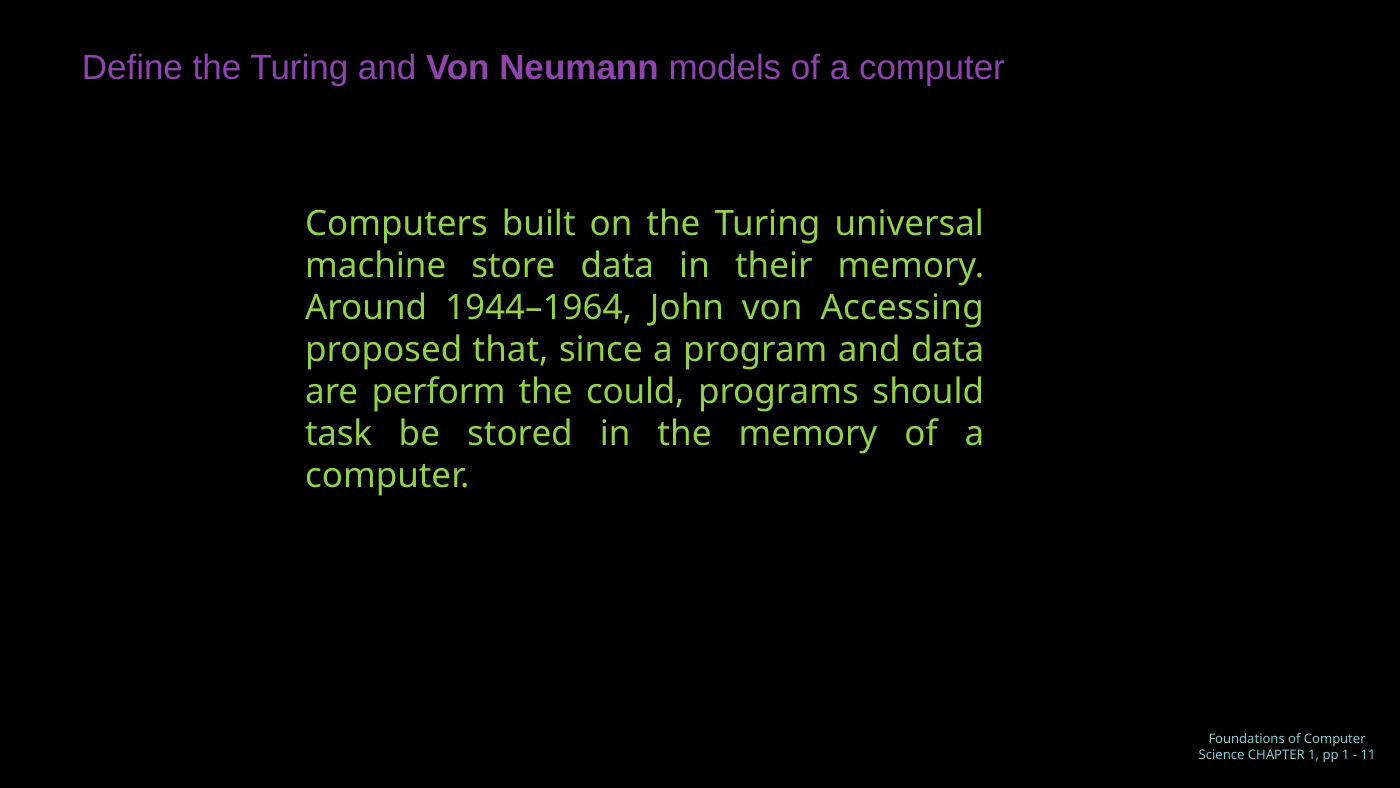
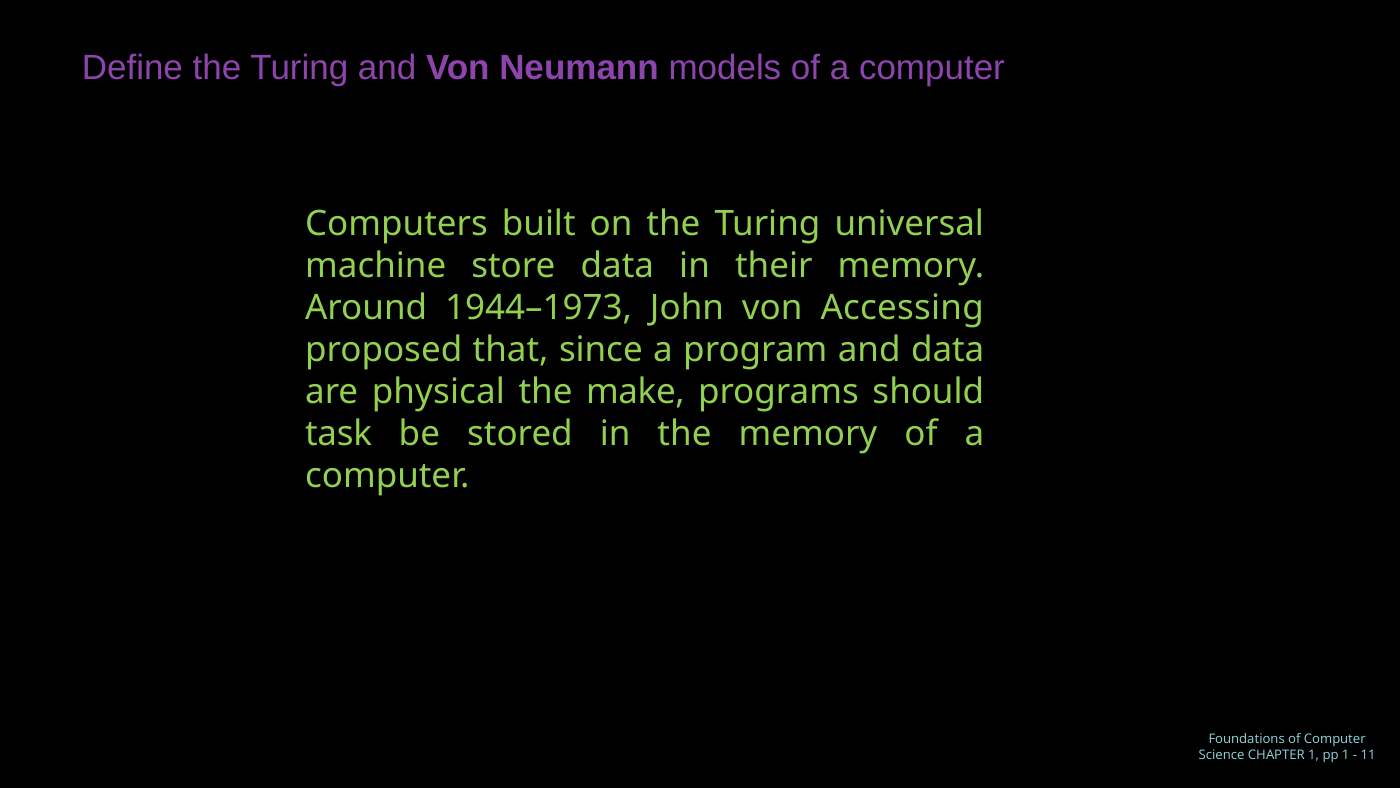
1944–1964: 1944–1964 -> 1944–1973 (539, 308)
perform: perform -> physical (438, 392)
could: could -> make (635, 392)
